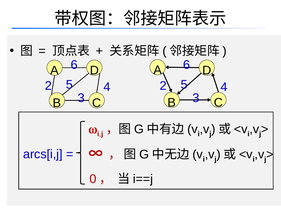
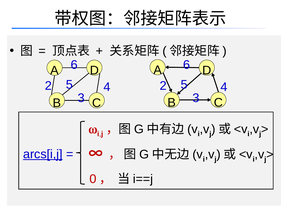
arcs[i,j underline: none -> present (43, 155)
